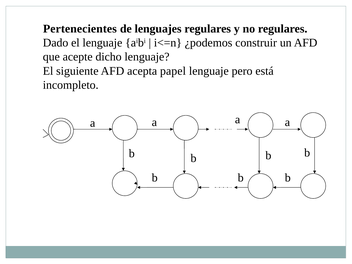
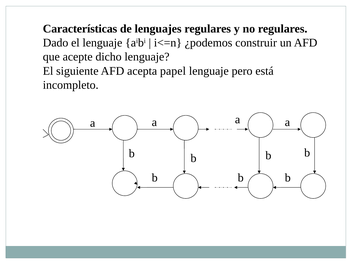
Pertenecientes: Pertenecientes -> Características (80, 29)
